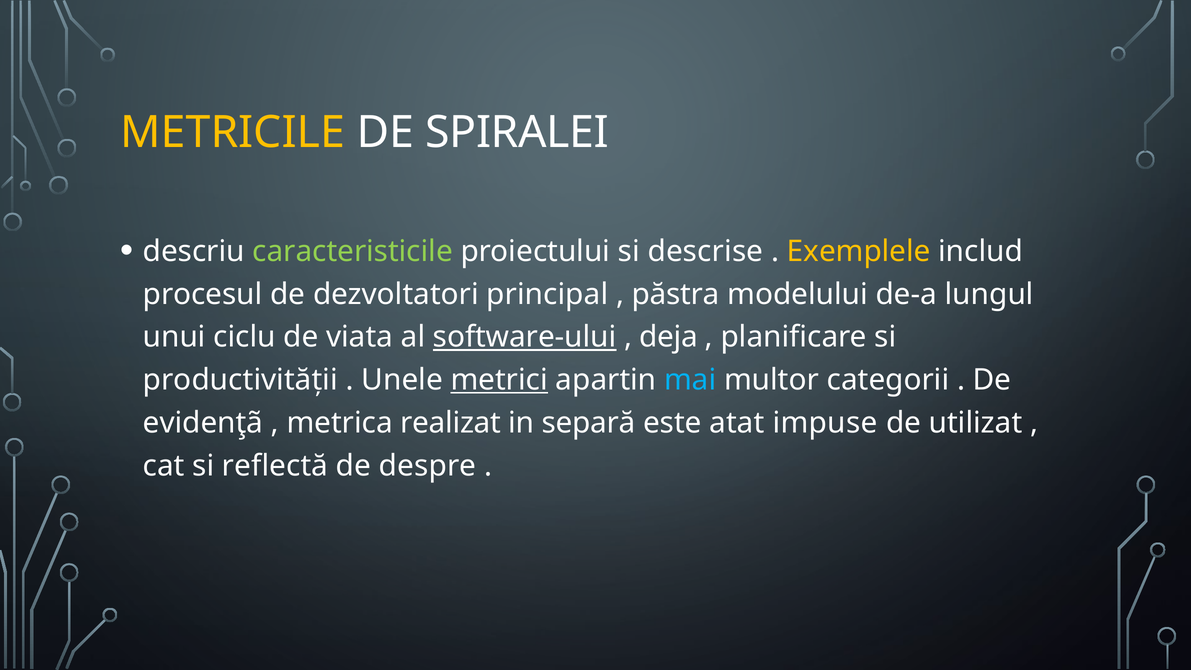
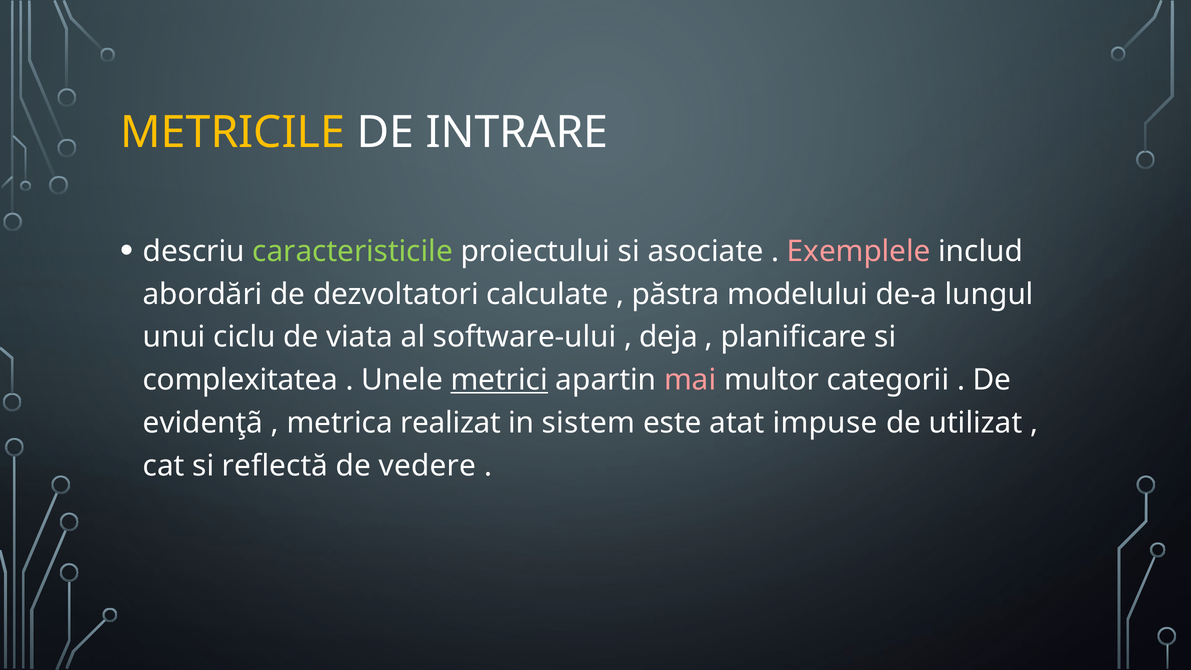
SPIRALEI: SPIRALEI -> INTRARE (517, 132)
descrise: descrise -> asociate (705, 251)
Exemplele colour: yellow -> pink (859, 251)
procesul: procesul -> abordări (203, 294)
principal: principal -> calculate (547, 294)
software-ului underline: present -> none (525, 337)
productivității: productivității -> complexitatea (240, 380)
mai colour: light blue -> pink (690, 380)
separă: separă -> sistem (588, 423)
despre: despre -> vedere (428, 466)
